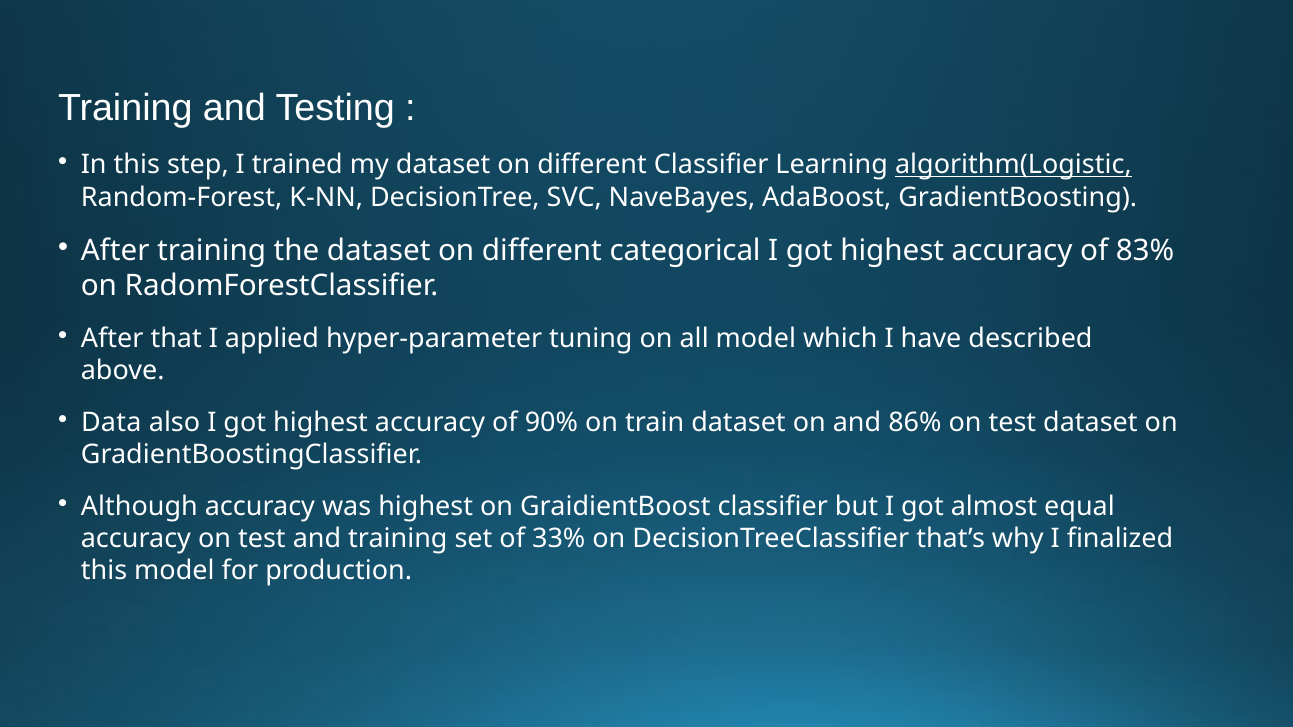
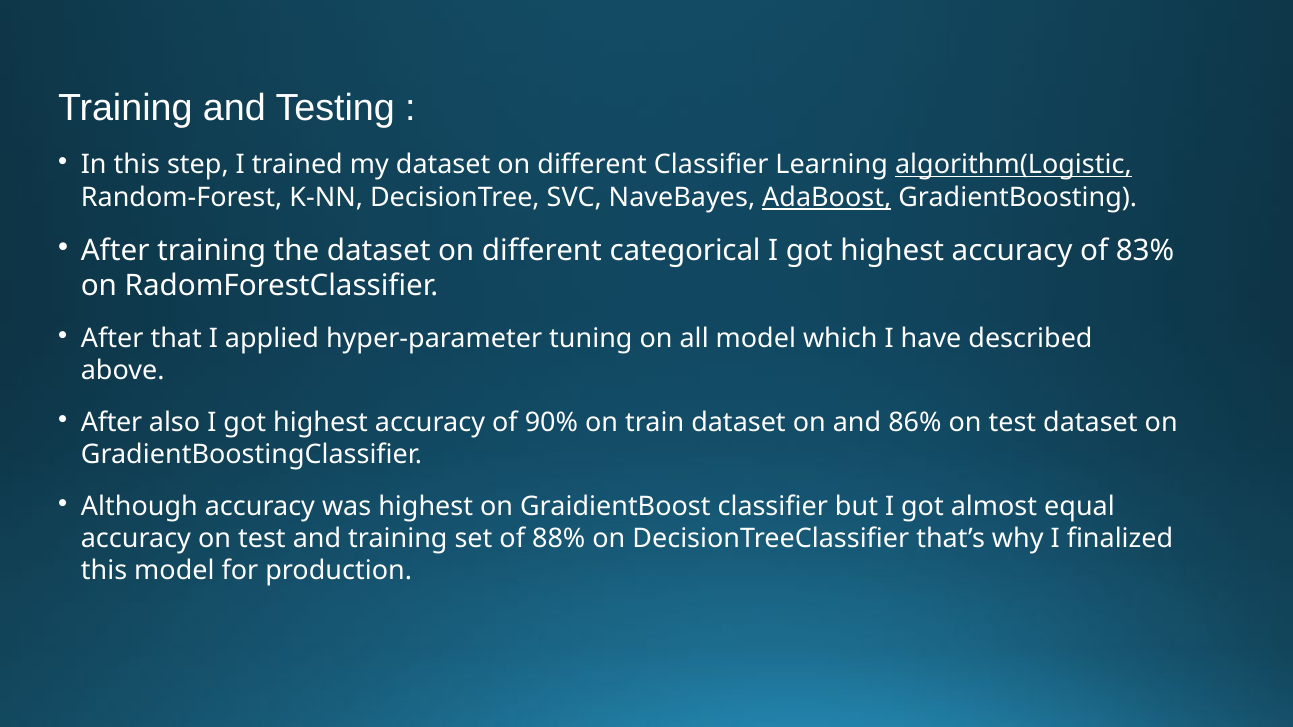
AdaBoost underline: none -> present (827, 197)
Data: Data -> After (112, 423)
33%: 33% -> 88% (559, 539)
